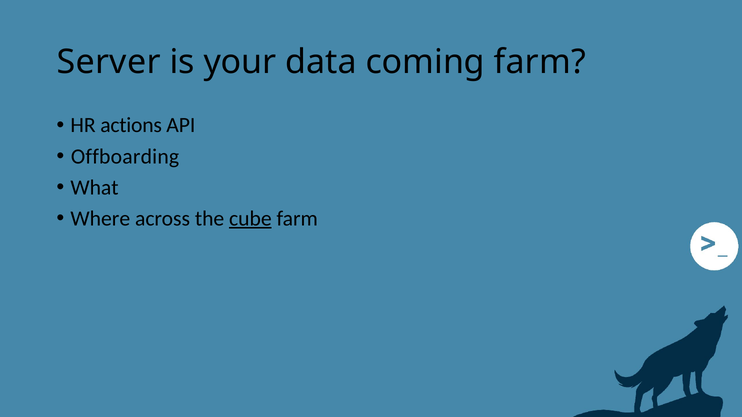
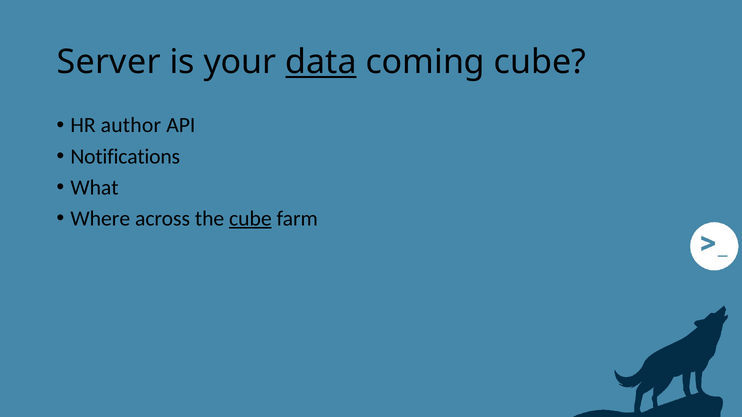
data underline: none -> present (321, 62)
coming farm: farm -> cube (540, 62)
actions: actions -> author (131, 125)
Offboarding: Offboarding -> Notifications (125, 157)
